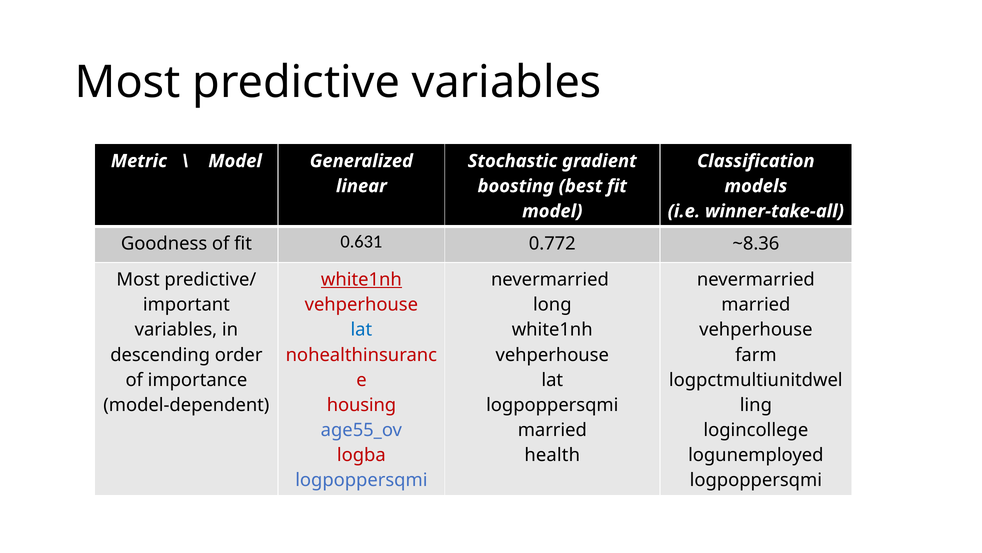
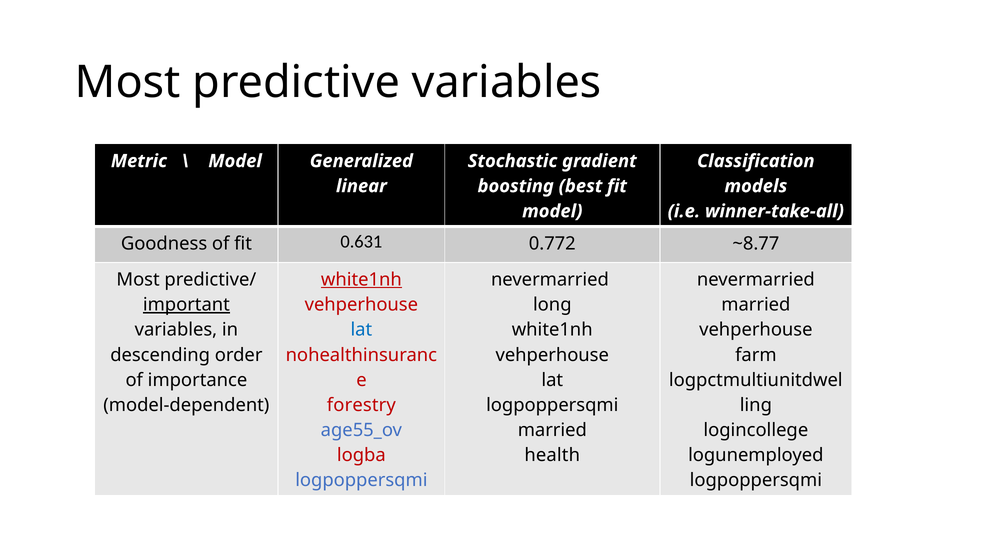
~8.36: ~8.36 -> ~8.77 (756, 243)
important underline: none -> present (186, 304)
housing: housing -> forestry (361, 405)
